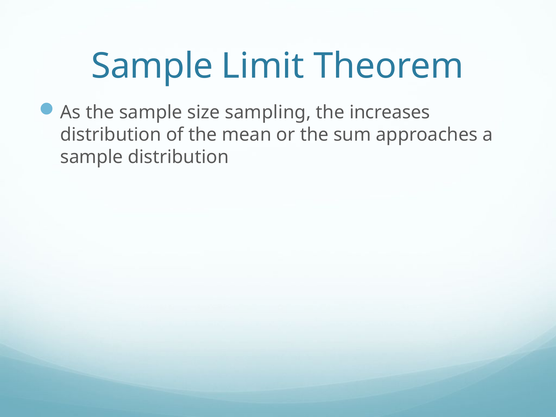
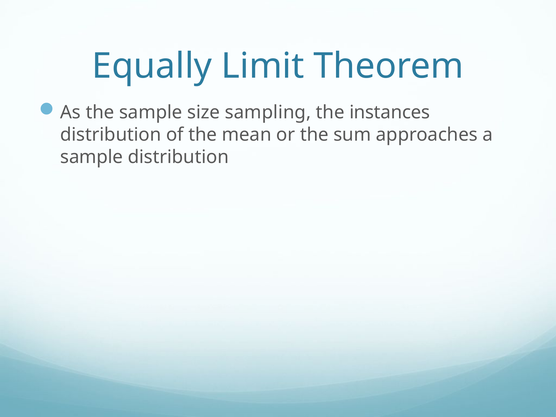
Sample: Sample -> Equally (152, 66)
increases: increases -> instances (390, 113)
